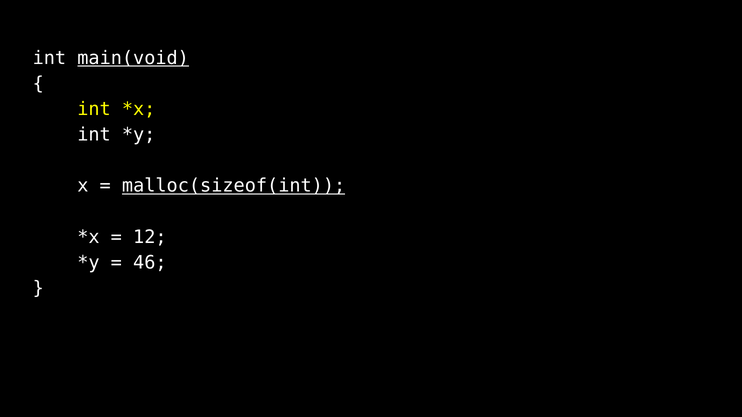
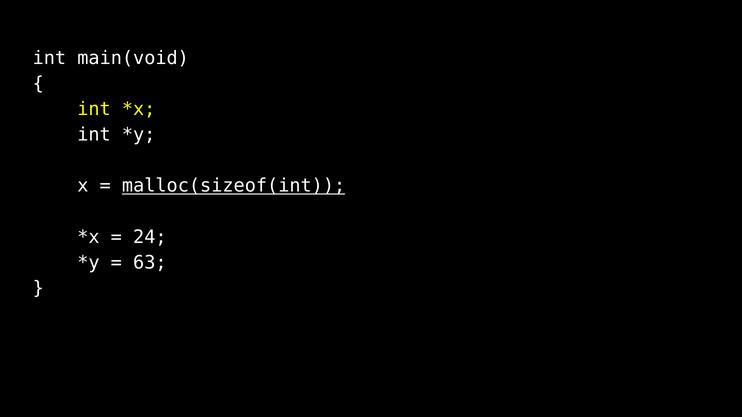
main(void underline: present -> none (133, 58)
12: 12 -> 24 (150, 237)
46: 46 -> 63 (150, 263)
